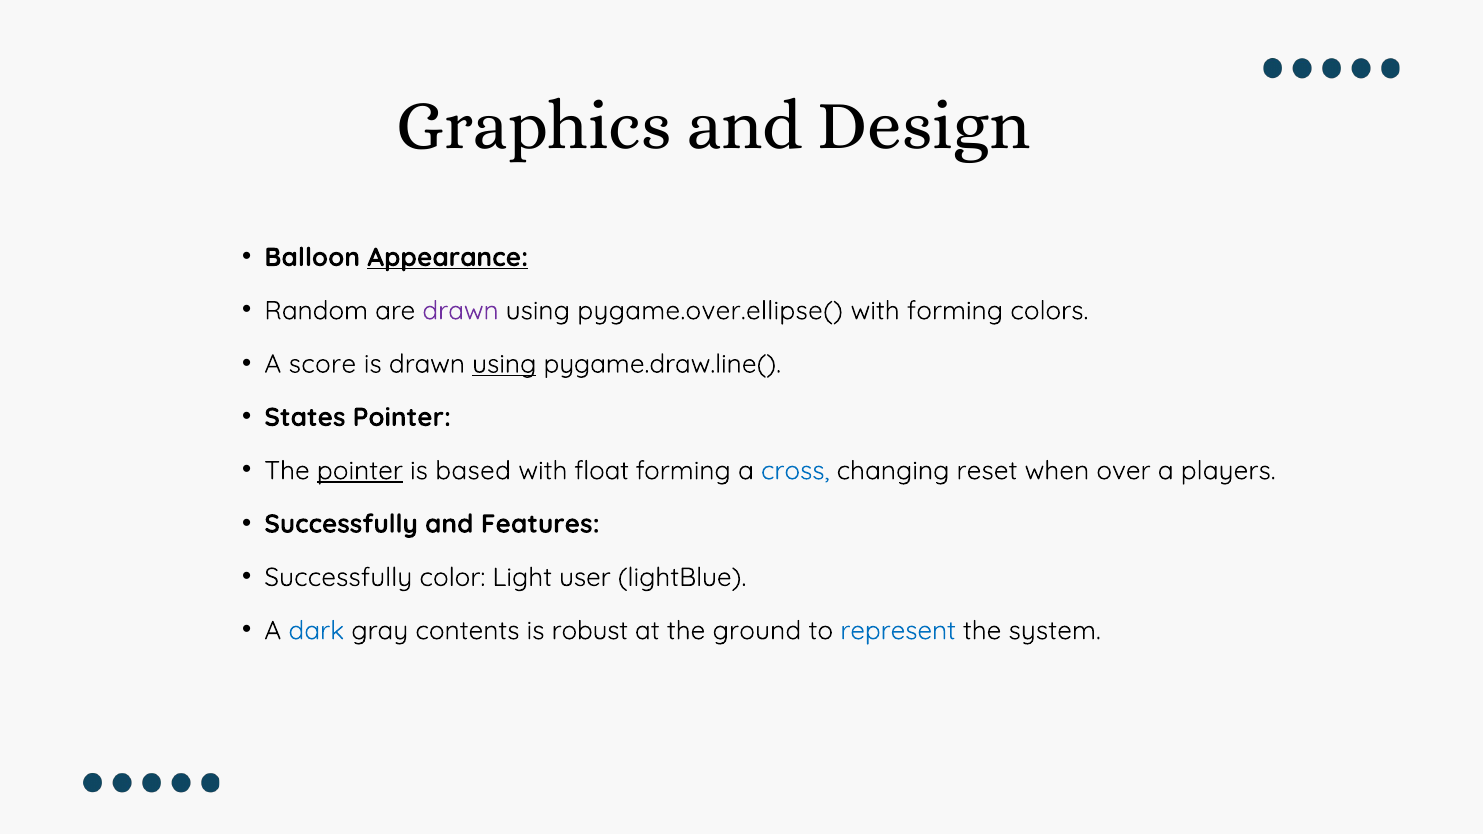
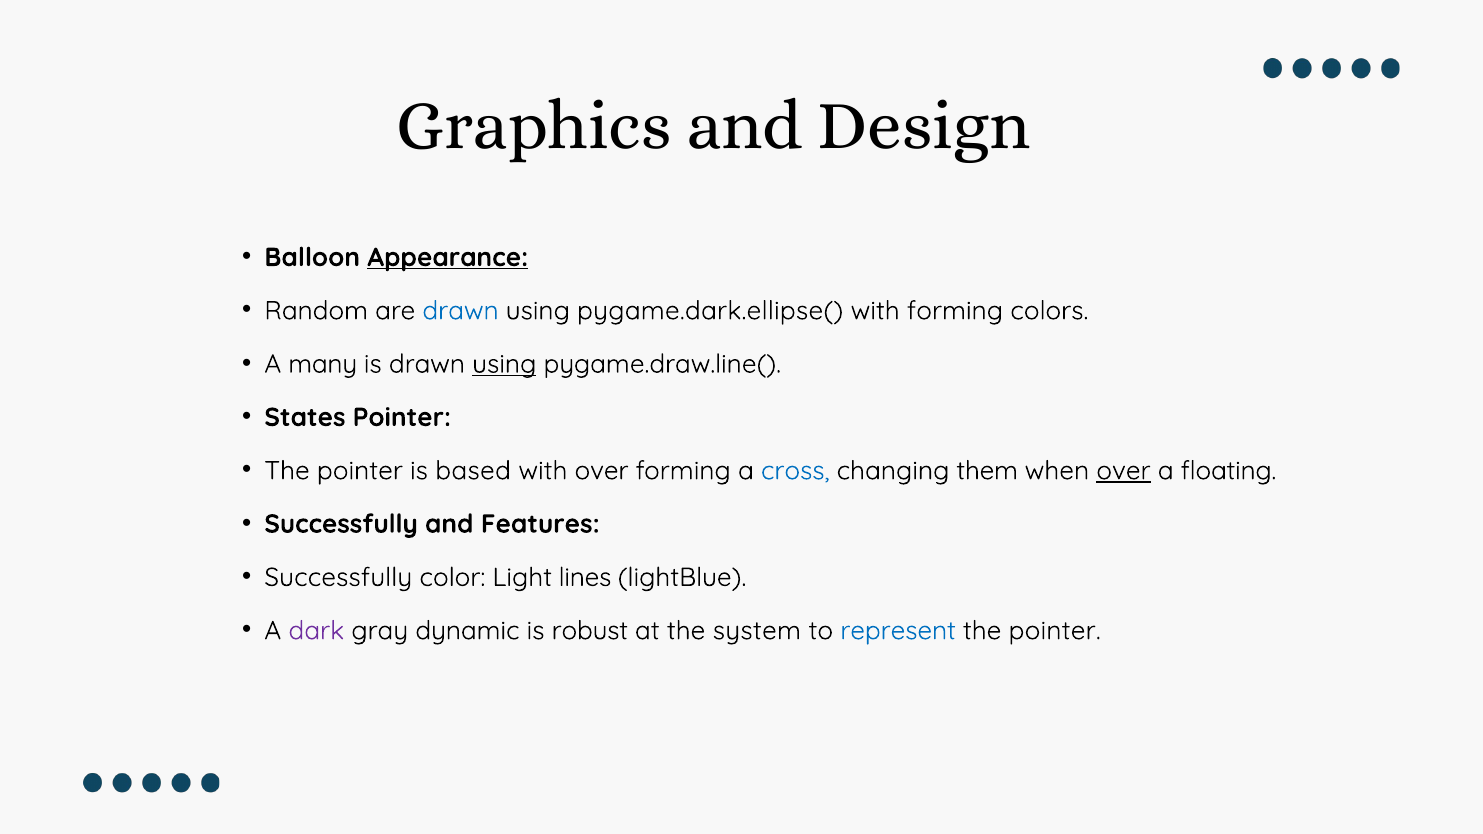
drawn colour: purple -> blue (460, 311)
pygame.over.ellipse(: pygame.over.ellipse( -> pygame.dark.ellipse( (710, 311)
score: score -> many (323, 364)
pointer underline: present -> none (360, 471)
with float: float -> over (602, 471)
reset: reset -> them (987, 471)
over underline: none -> present (1123, 471)
players: players -> floating (1228, 471)
user: user -> lines (585, 577)
dark colour: blue -> purple (316, 631)
contents: contents -> dynamic (467, 631)
ground: ground -> system (757, 631)
system: system -> pointer (1055, 631)
